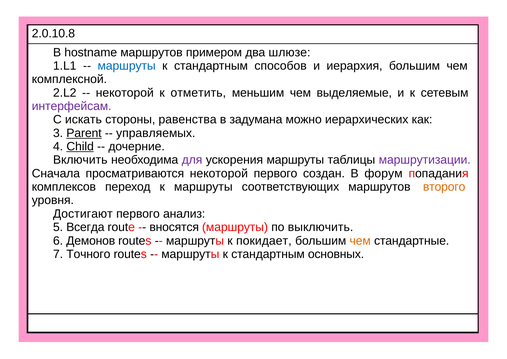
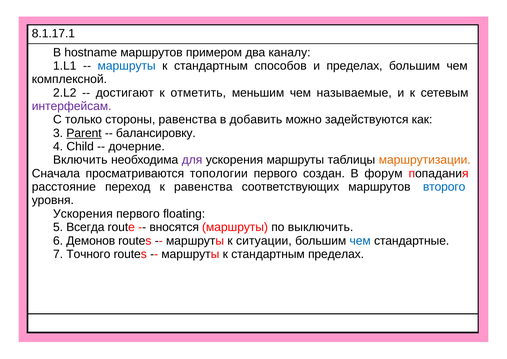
2.0.10.8: 2.0.10.8 -> 8.1.17.1 (53, 34)
шлюзе: шлюзе -> каналу (290, 52)
и иерархия: иерархия -> пределах (355, 66)
некоторой: некоторой -> достигают (125, 93)
выделяемые: выделяемые -> называемые (354, 93)
искать: искать -> только (84, 120)
задумана: задумана -> добавить (256, 120)
иерархических: иерархических -> задействуются (367, 120)
управляемых: управляемых -> балансировку (156, 133)
Child underline: present -> none (80, 146)
маршрутизации colour: purple -> orange (425, 160)
просматриваются некоторой: некоторой -> топологии (219, 173)
комплексов: комплексов -> расстояние (64, 187)
к маршруты: маршруты -> равенства (203, 187)
второго colour: orange -> blue (444, 187)
Достигают: Достигают -> Ускорения (83, 214)
анализ: анализ -> floating (184, 214)
покидает: покидает -> ситуации (264, 240)
чем colour: orange -> blue (360, 240)
стандартным основных: основных -> пределах (336, 254)
